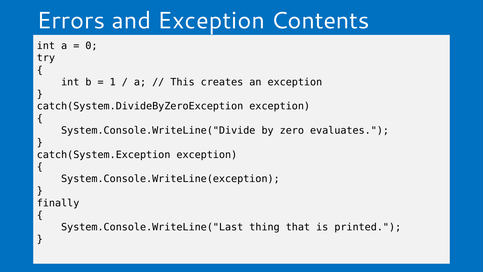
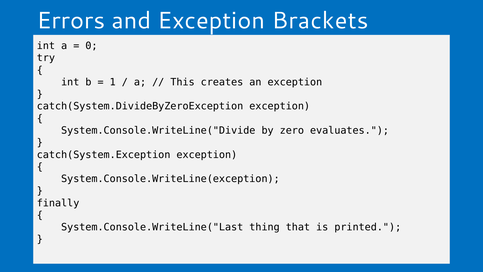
Contents: Contents -> Brackets (320, 21)
